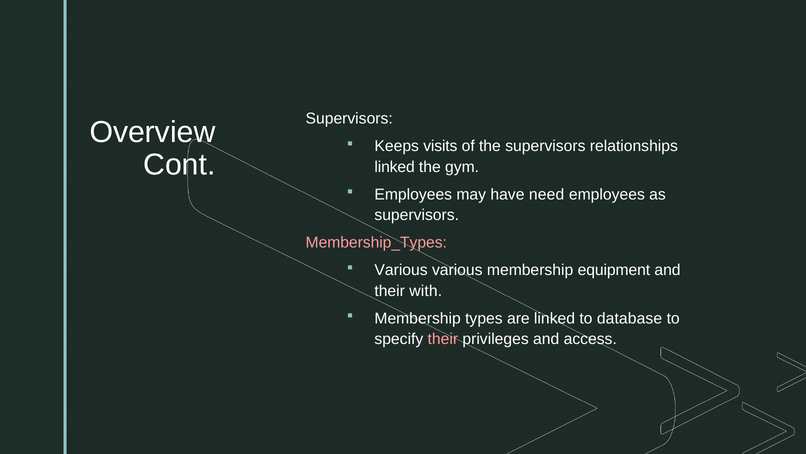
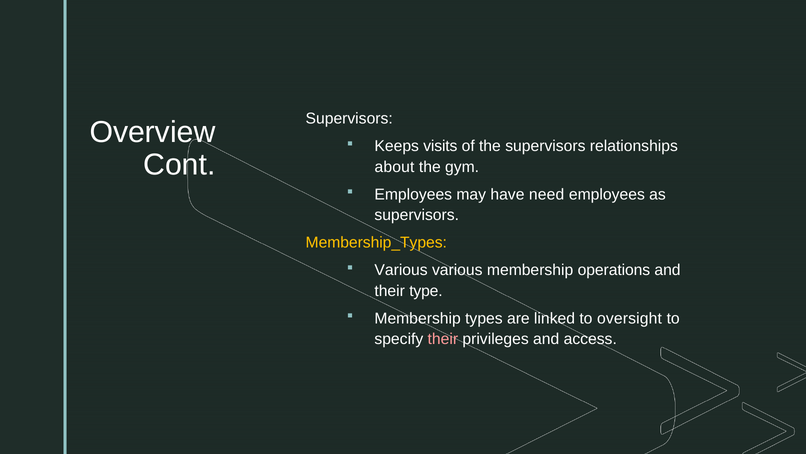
linked: linked -> about (394, 167)
Membership_Types colour: pink -> yellow (376, 242)
equipment: equipment -> operations (614, 270)
with: with -> type (426, 291)
database: database -> oversight (629, 318)
